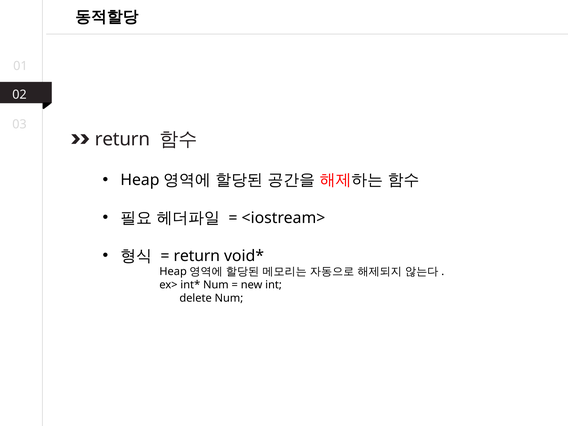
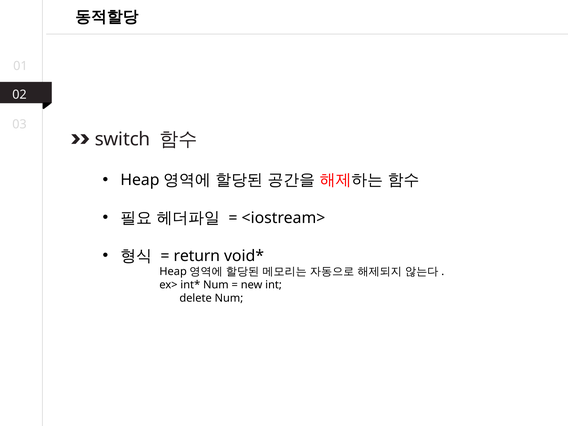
return: return -> switch (123, 139)
